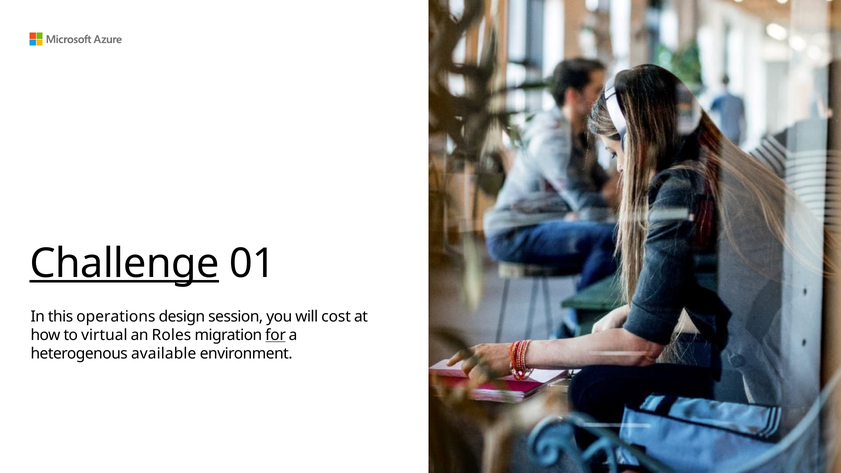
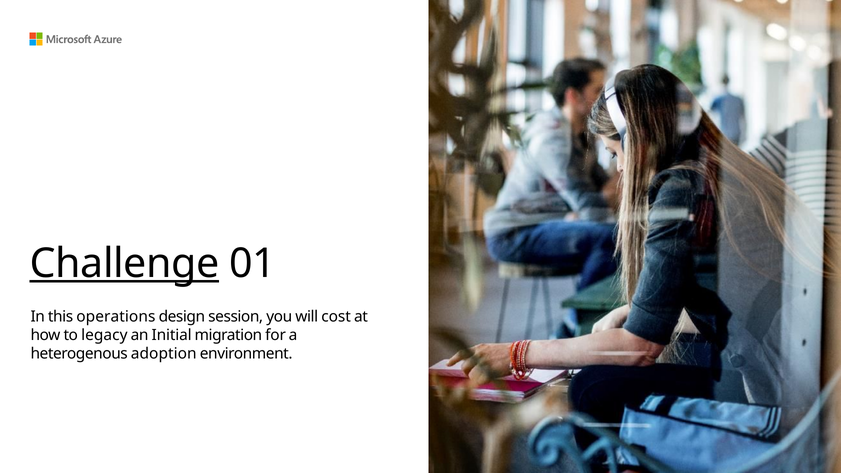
virtual: virtual -> legacy (104, 335)
Roles: Roles -> Initial (172, 335)
for underline: present -> none (276, 335)
available: available -> adoption (164, 354)
